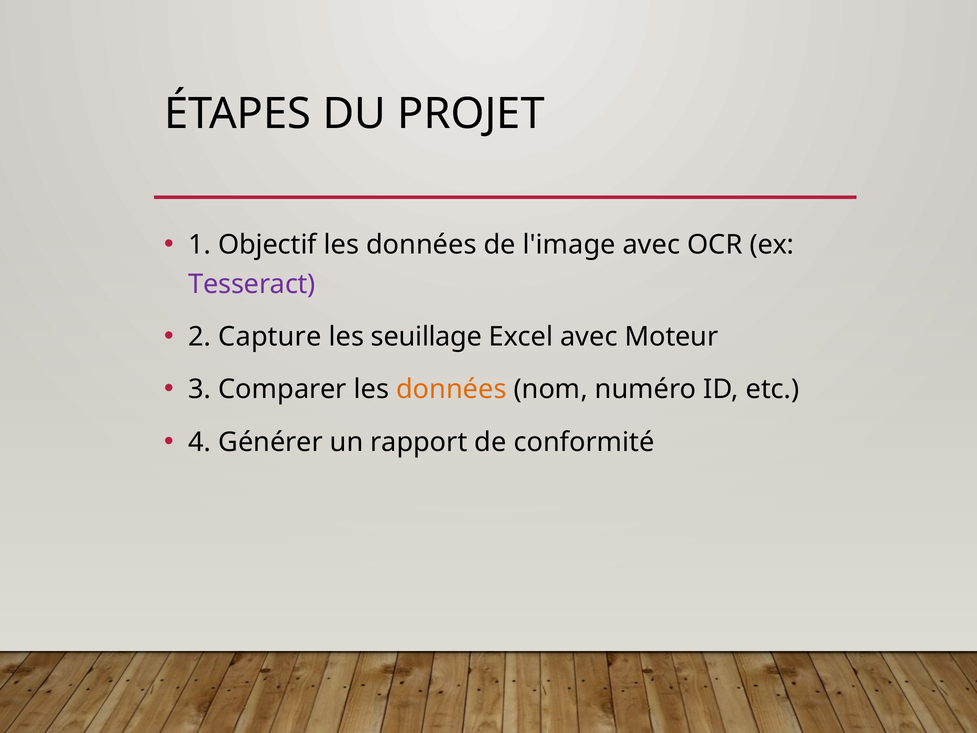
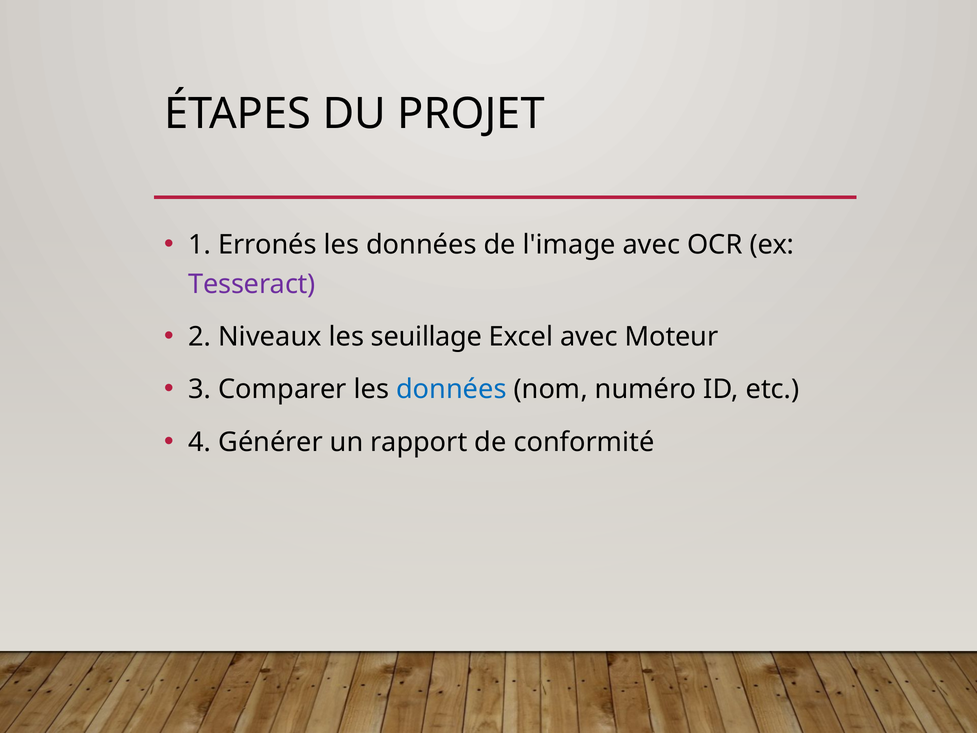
Objectif: Objectif -> Erronés (267, 245)
Capture: Capture -> Niveaux (270, 337)
données colour: orange -> blue (451, 389)
